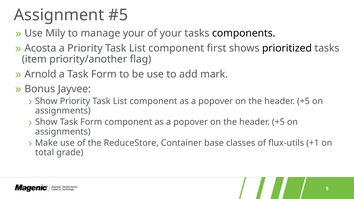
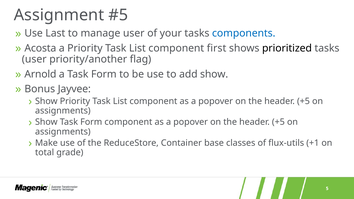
Mily: Mily -> Last (55, 33)
manage your: your -> user (134, 33)
components colour: black -> blue (244, 33)
item: item -> user (34, 59)
add mark: mark -> show (214, 74)
